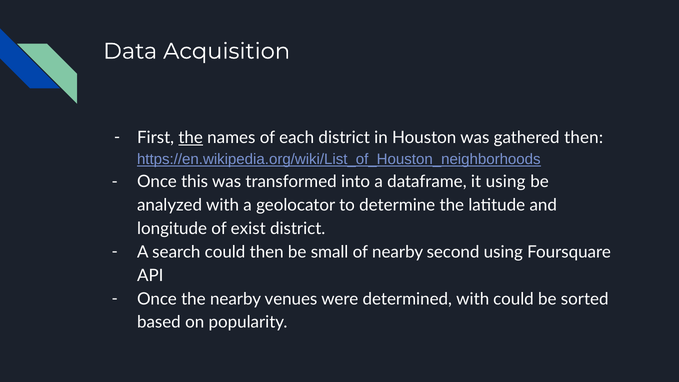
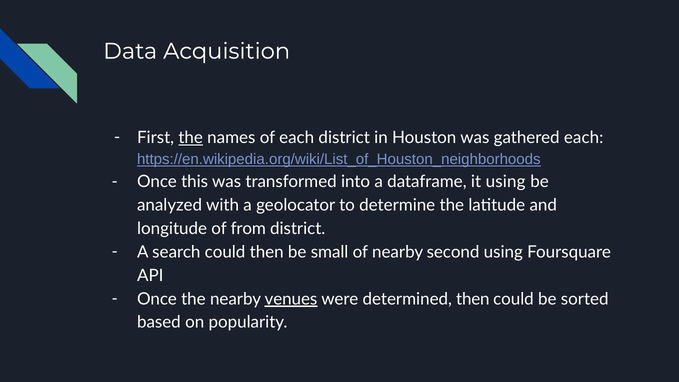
gathered then: then -> each (584, 138)
exist: exist -> from (248, 229)
venues underline: none -> present (291, 299)
determined with: with -> then (473, 299)
